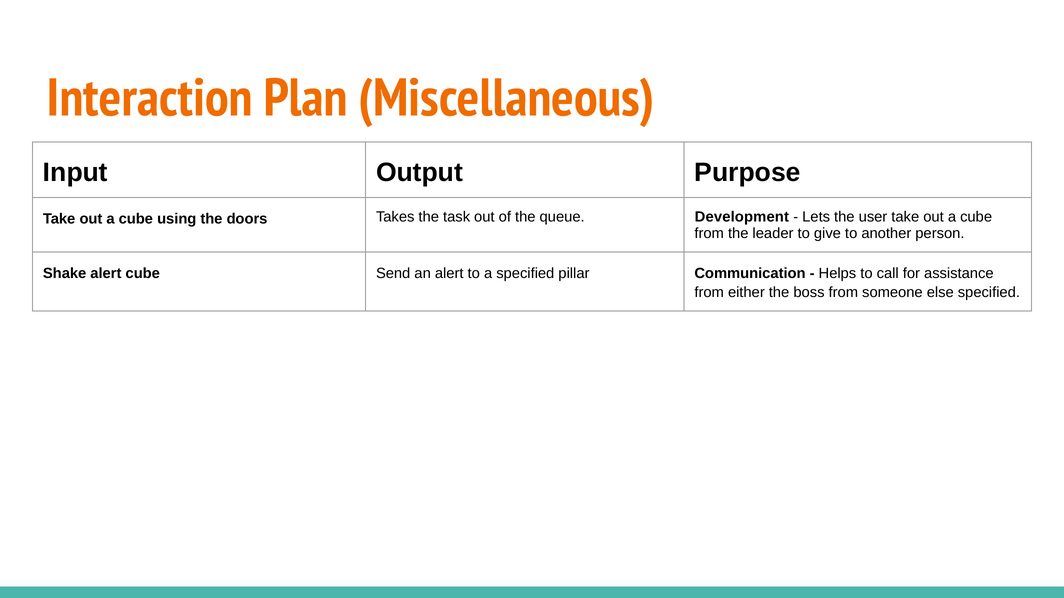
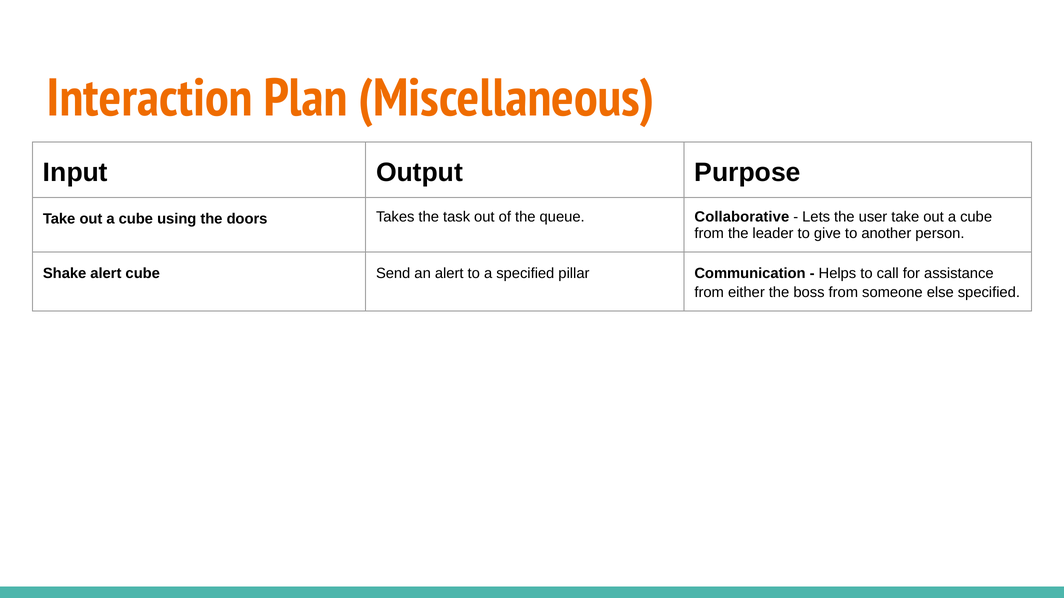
Development: Development -> Collaborative (742, 217)
